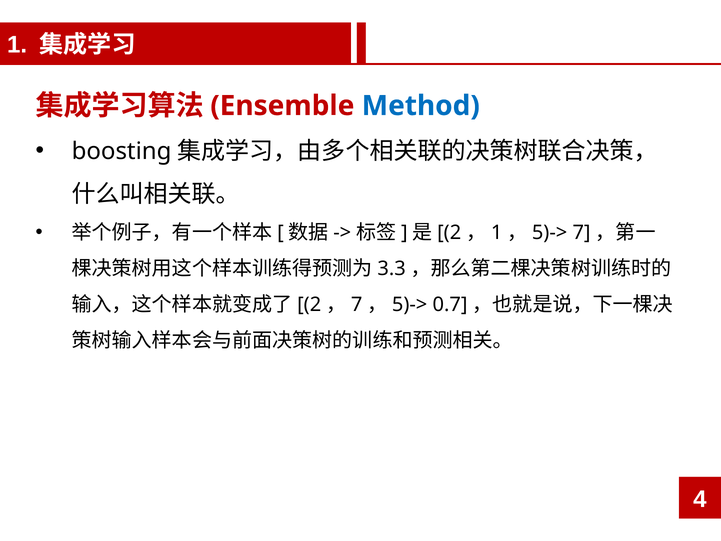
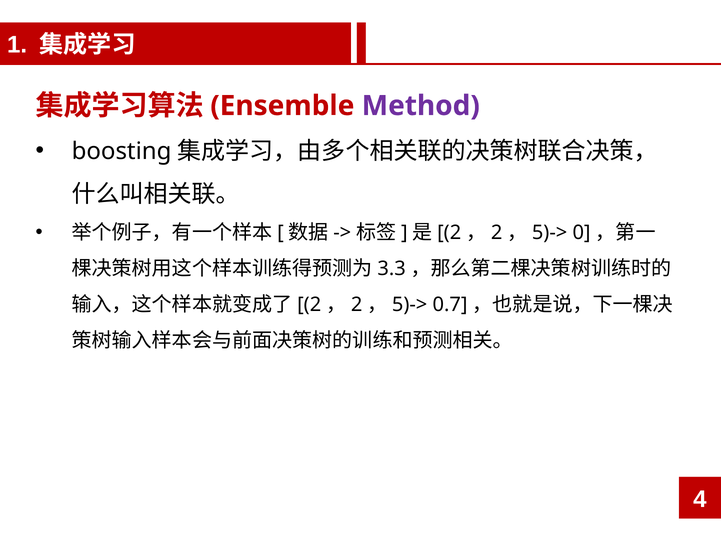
Method colour: blue -> purple (421, 106)
1: 1 -> 2 (497, 233)
7: 7 -> 0 (582, 233)
7: 7 -> 2 (357, 305)
